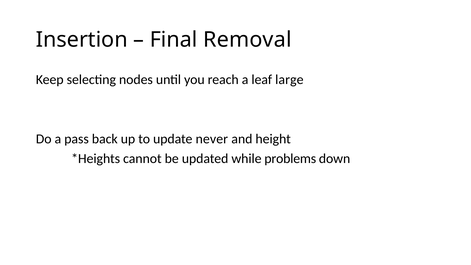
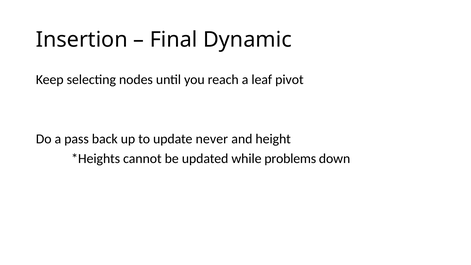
Removal: Removal -> Dynamic (247, 40)
large: large -> pivot (289, 80)
